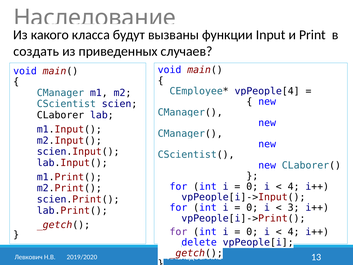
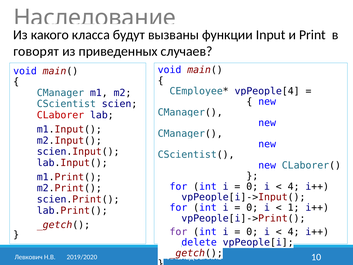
создать: создать -> говорят (36, 51)
CLaborer colour: black -> red (60, 115)
3: 3 -> 1 (294, 208)
13: 13 -> 10 (316, 257)
